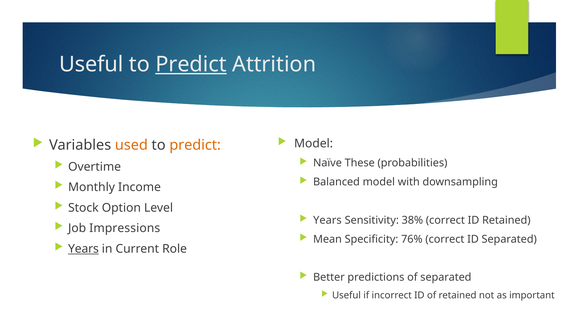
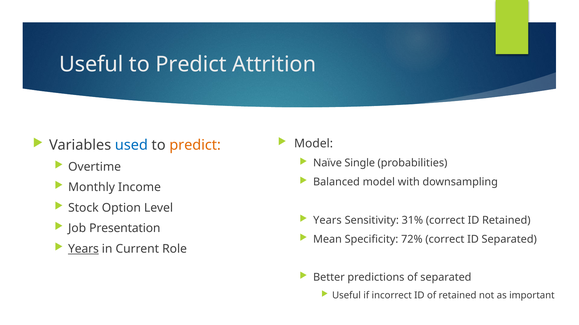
Predict underline: present -> none (191, 65)
used colour: orange -> blue (131, 145)
These: These -> Single (360, 163)
38%: 38% -> 31% (412, 221)
Impressions: Impressions -> Presentation (125, 229)
76%: 76% -> 72% (412, 240)
